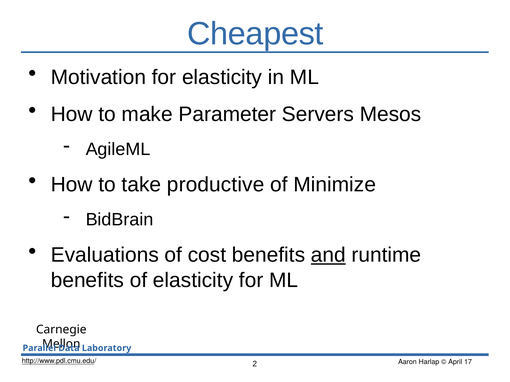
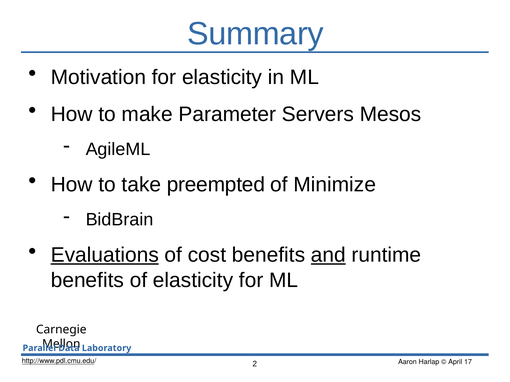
Cheapest: Cheapest -> Summary (255, 34)
productive: productive -> preempted (216, 185)
Evaluations underline: none -> present (105, 255)
